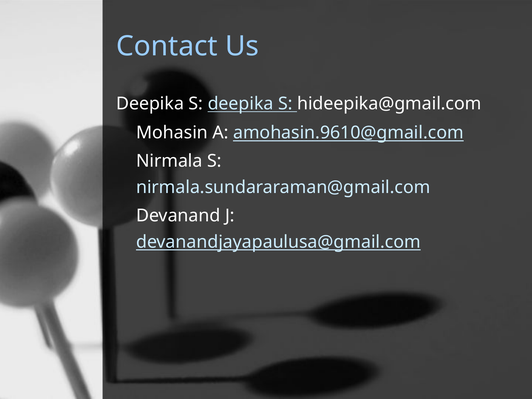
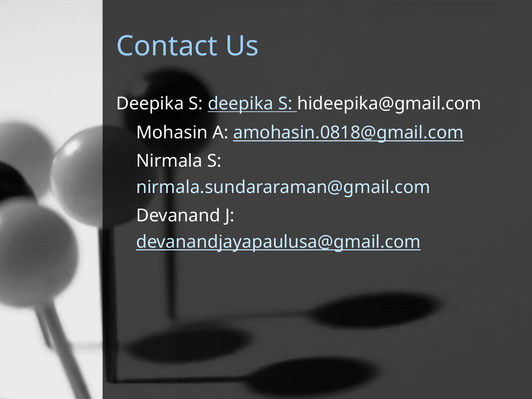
amohasin.9610@gmail.com: amohasin.9610@gmail.com -> amohasin.0818@gmail.com (348, 133)
